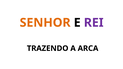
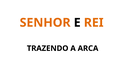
REI colour: purple -> orange (94, 23)
